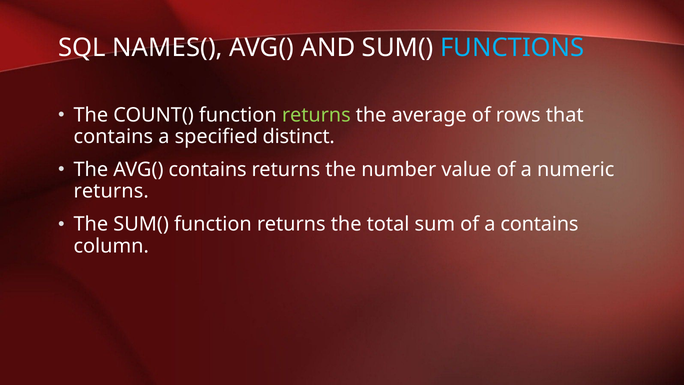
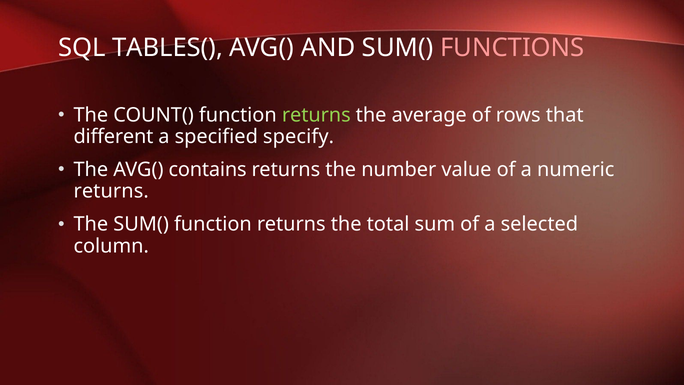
NAMES(: NAMES( -> TABLES( (168, 48)
FUNCTIONS colour: light blue -> pink (512, 48)
contains: contains -> different (113, 137)
distinct: distinct -> specify (299, 137)
a contains: contains -> selected (539, 224)
